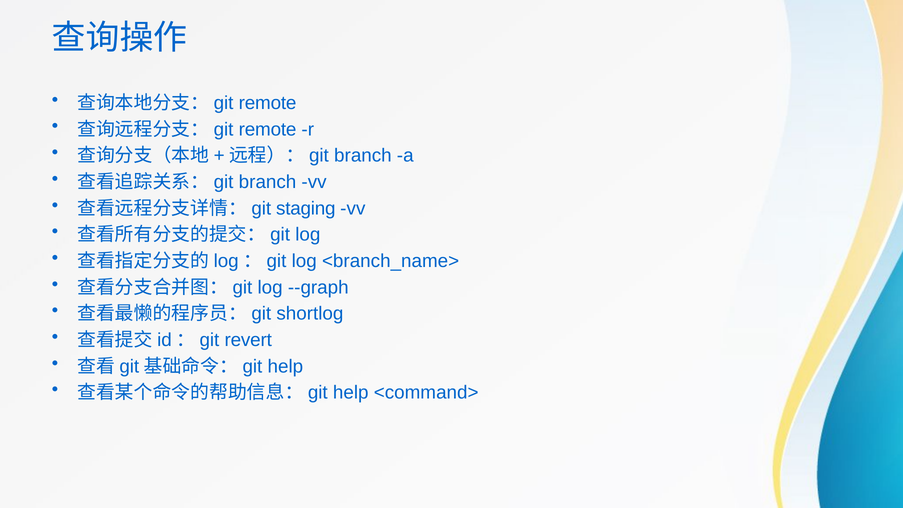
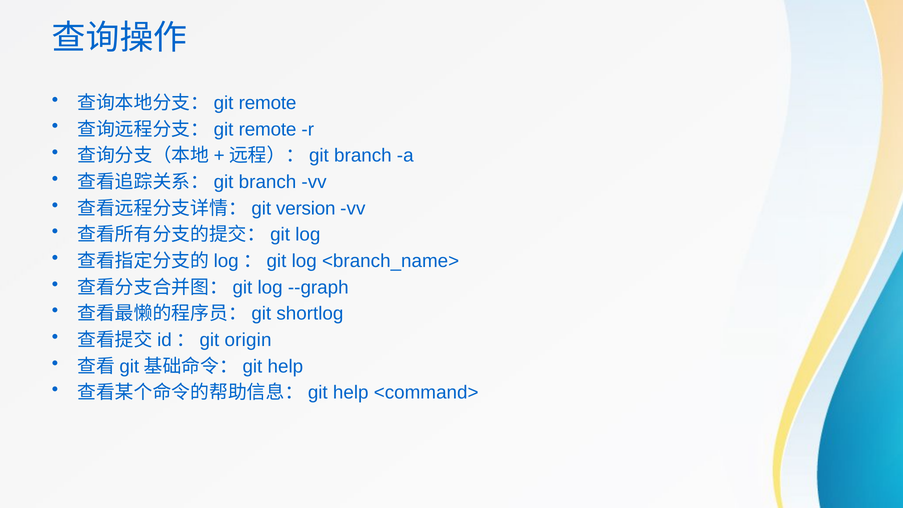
staging: staging -> version (306, 208)
revert: revert -> origin (248, 340)
